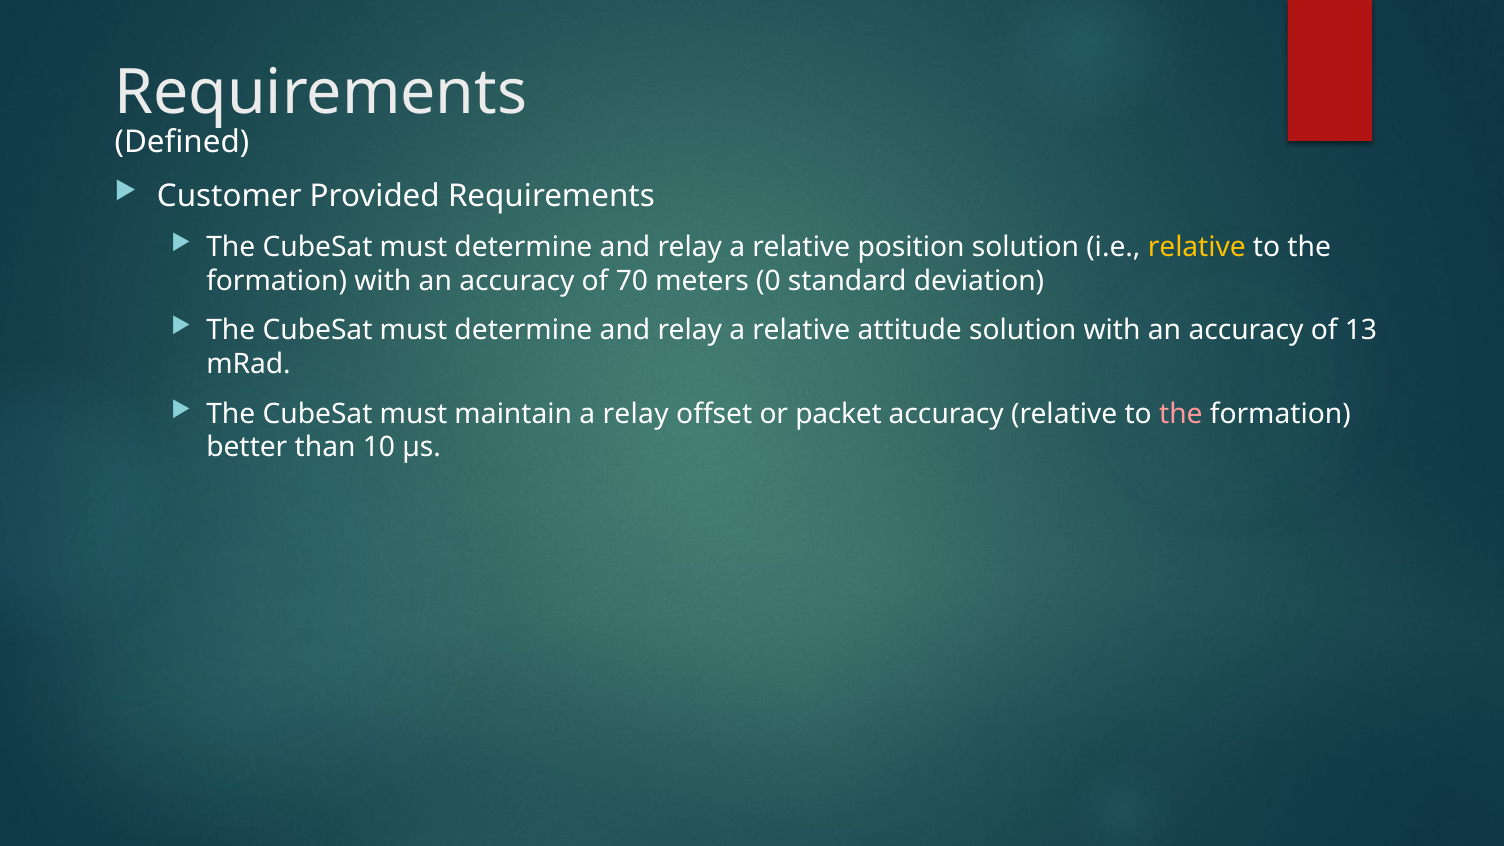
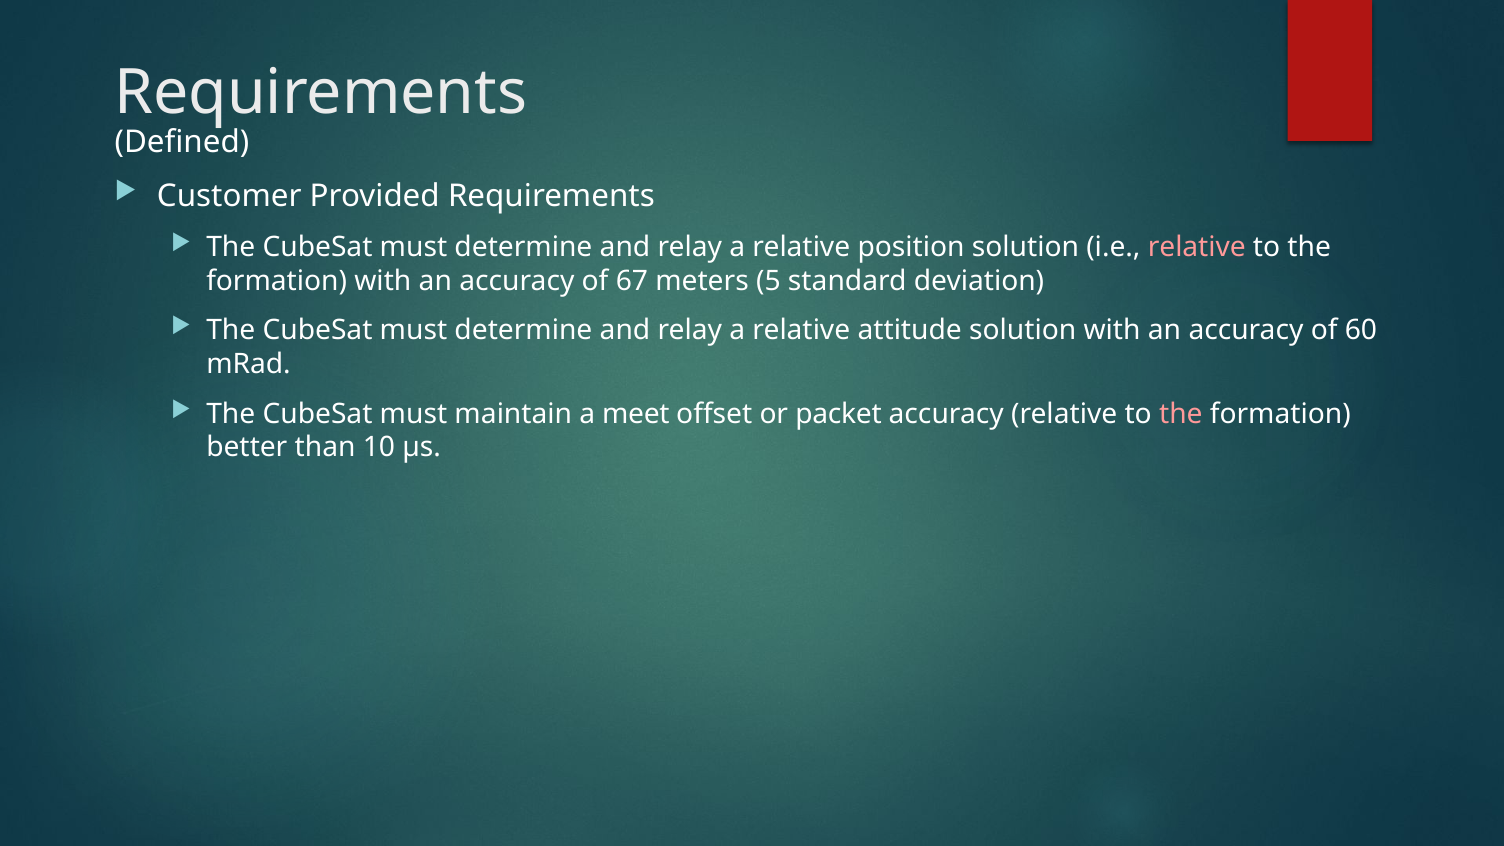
relative colour: yellow -> pink (1197, 247)
70: 70 -> 67 (632, 281)
0: 0 -> 5 (768, 281)
13: 13 -> 60 (1361, 330)
a relay: relay -> meet (636, 414)
